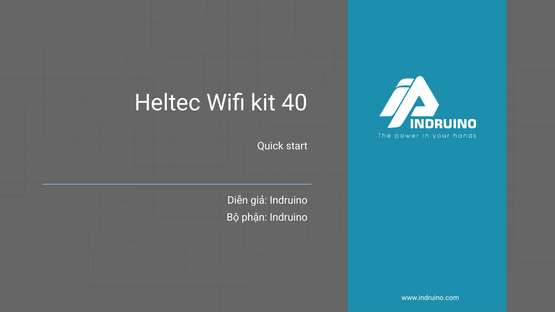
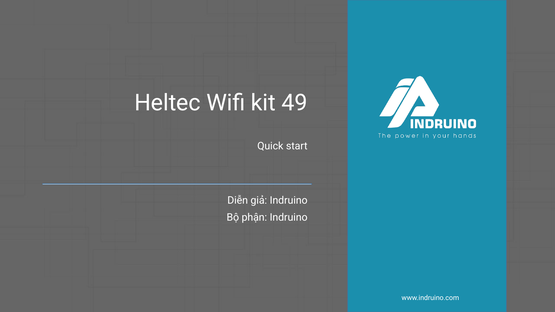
40: 40 -> 49 (295, 103)
